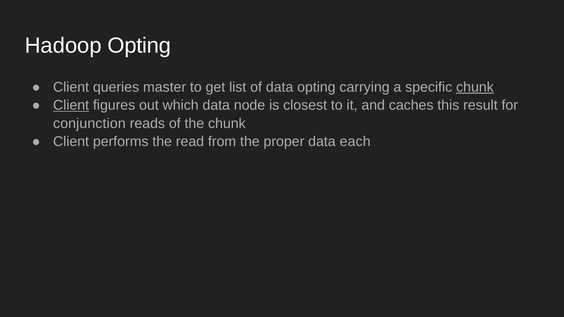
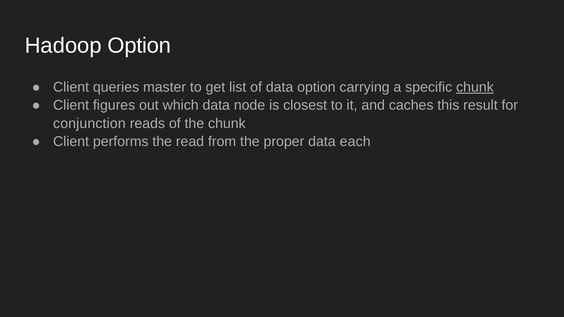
Hadoop Opting: Opting -> Option (139, 46)
data opting: opting -> option (316, 87)
Client underline: present -> none (71, 105)
